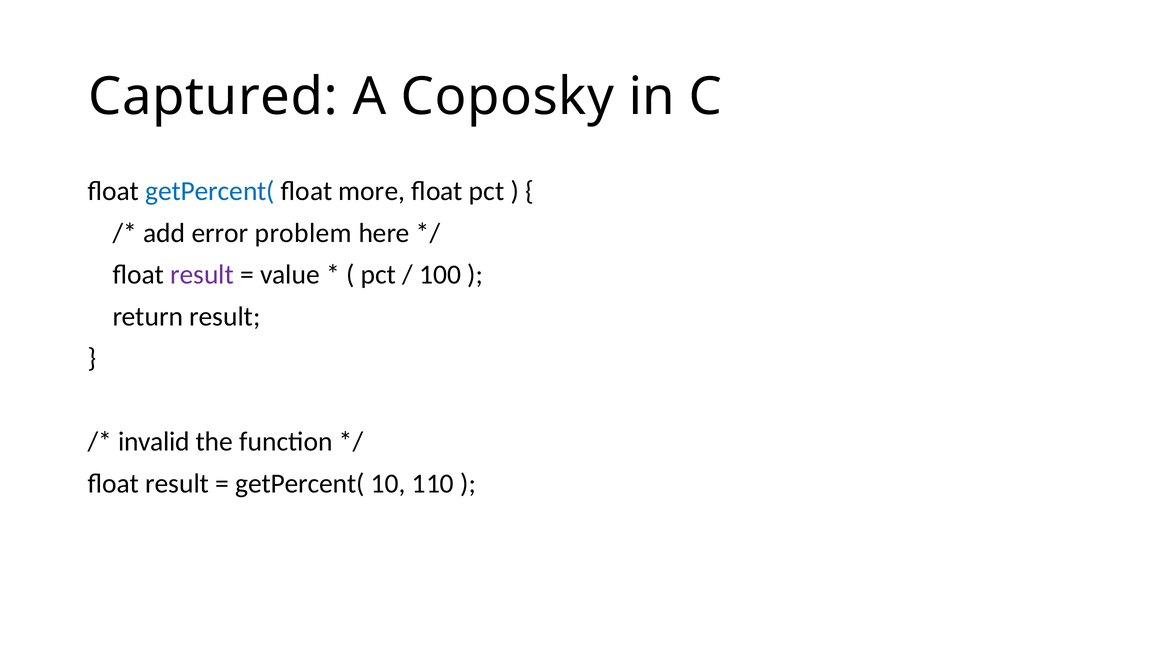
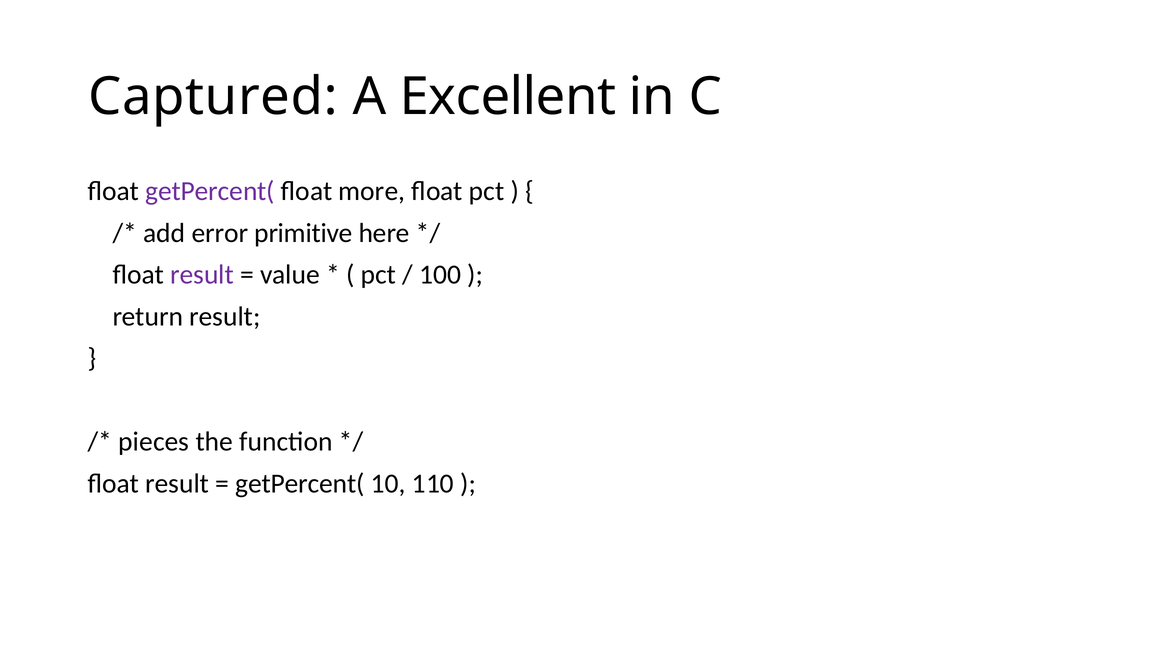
Coposky: Coposky -> Excellent (508, 97)
getPercent( colour: blue -> purple (210, 191)
problem: problem -> primitive (304, 233)
invalid: invalid -> pieces (154, 442)
